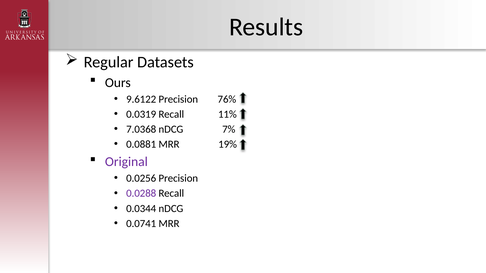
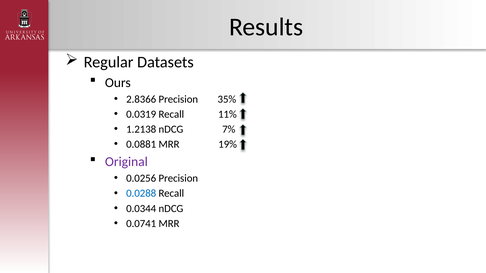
9.6122: 9.6122 -> 2.8366 (141, 99)
76%: 76% -> 35% (227, 99)
7.0368: 7.0368 -> 1.2138 (141, 129)
0.0288 colour: purple -> blue (141, 194)
